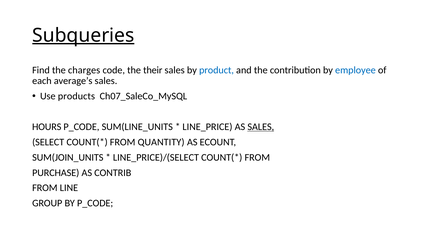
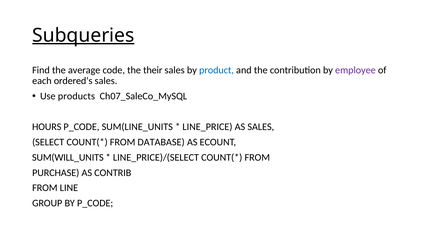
charges: charges -> average (84, 70)
employee colour: blue -> purple (355, 70)
average’s: average’s -> ordered’s (73, 81)
SALES underline: present -> none (261, 127)
QUANTITY: QUANTITY -> DATABASE (161, 142)
SUM(JOIN_UNITS: SUM(JOIN_UNITS -> SUM(WILL_UNITS (68, 158)
